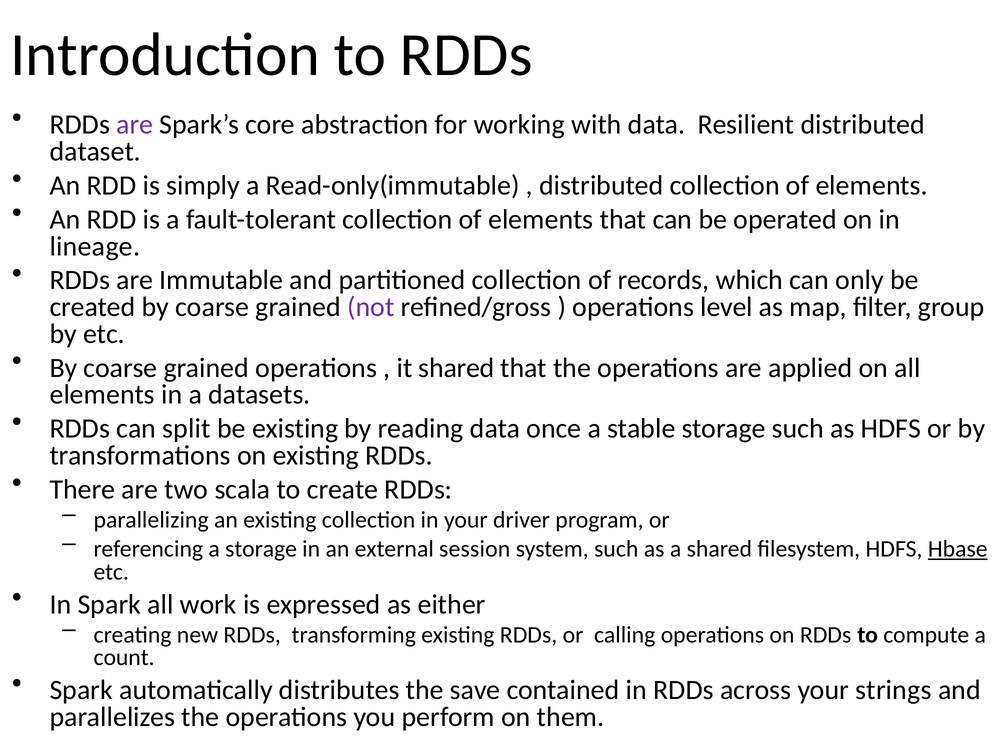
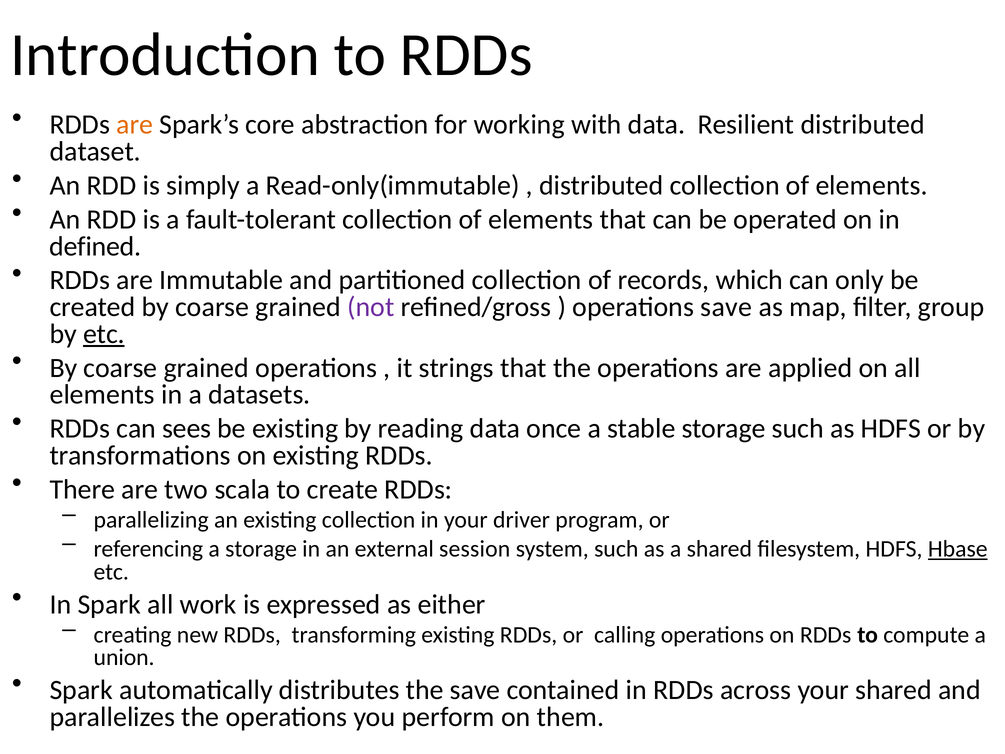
are colour: purple -> orange (135, 125)
lineage: lineage -> defined (95, 246)
operations level: level -> save (726, 307)
etc underline: none -> present (104, 334)
it shared: shared -> strings (456, 368)
split: split -> sees (187, 429)
count: count -> union (124, 657)
your strings: strings -> shared (894, 690)
